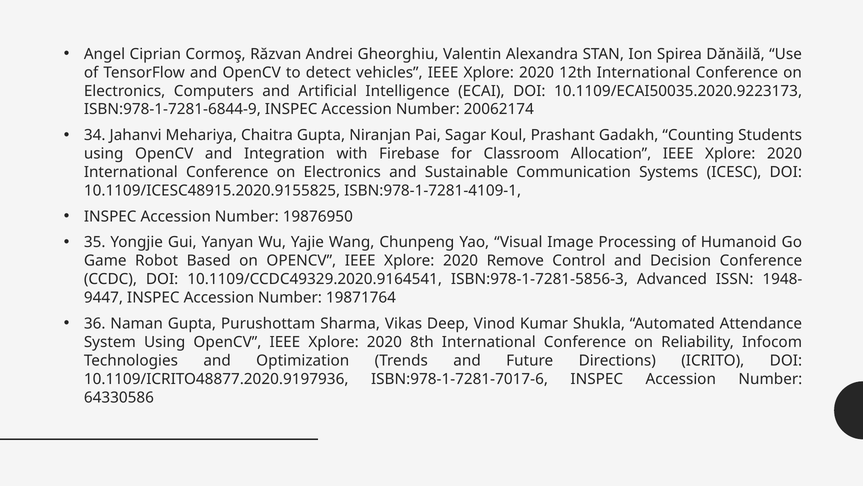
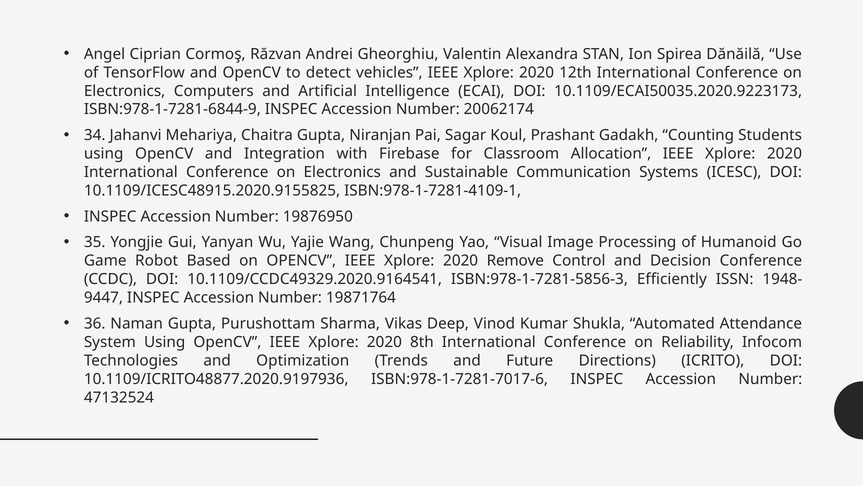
Advanced: Advanced -> Efficiently (672, 279)
64330586: 64330586 -> 47132524 (119, 397)
